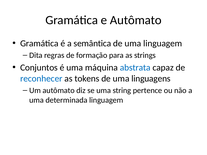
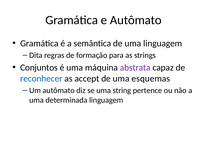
abstrata colour: blue -> purple (135, 68)
tokens: tokens -> accept (87, 79)
linguagens: linguagens -> esquemas (151, 79)
